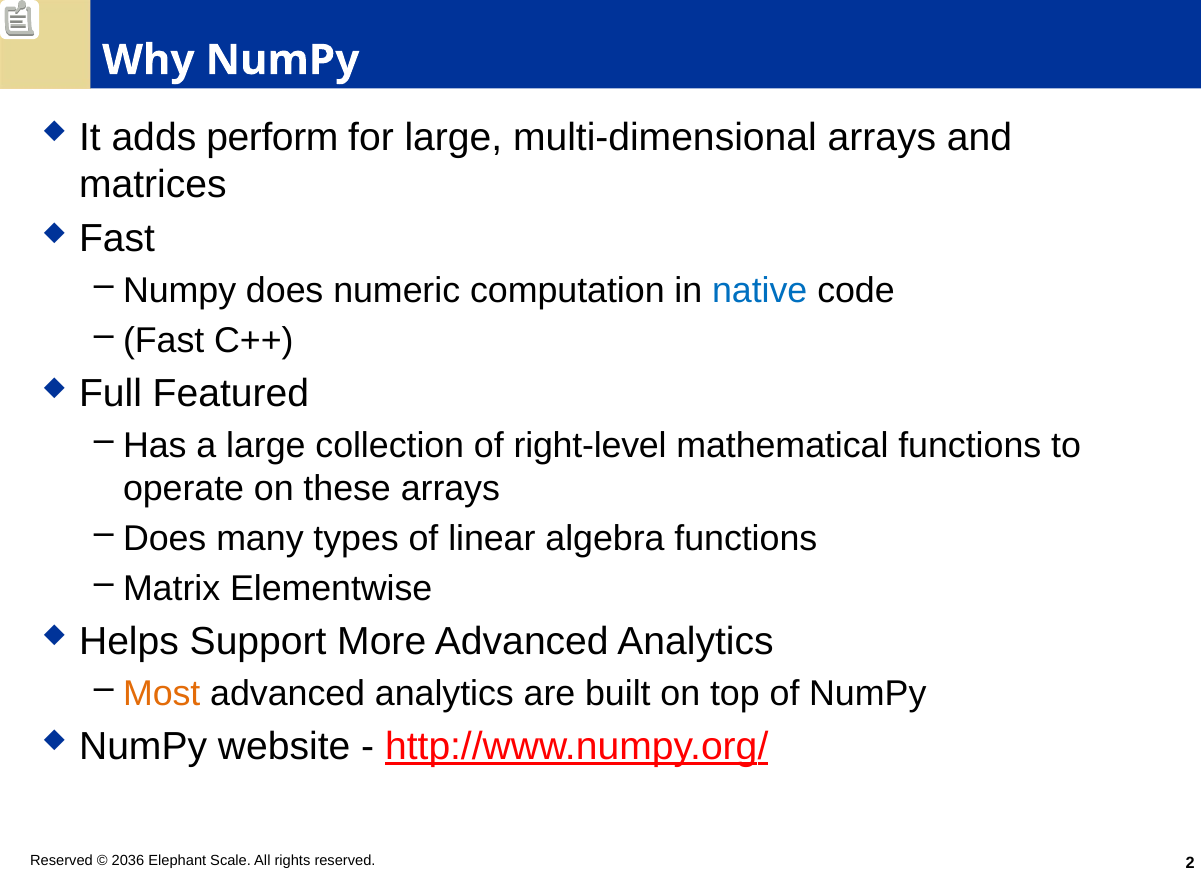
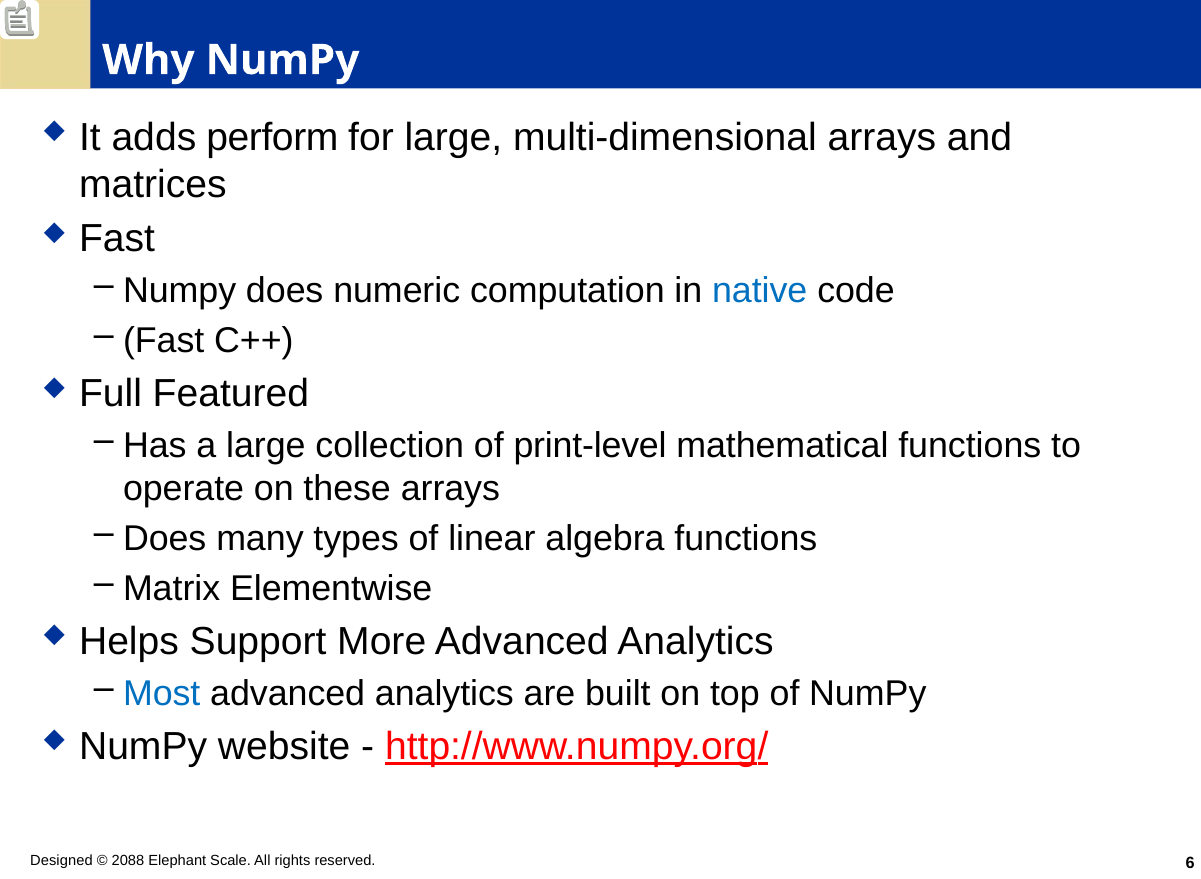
right-level: right-level -> print-level (590, 446)
Most colour: orange -> blue (162, 693)
Reserved: Reserved -> Designed (61, 861)
2036: 2036 -> 2088 (128, 861)
2: 2 -> 6 (1190, 863)
